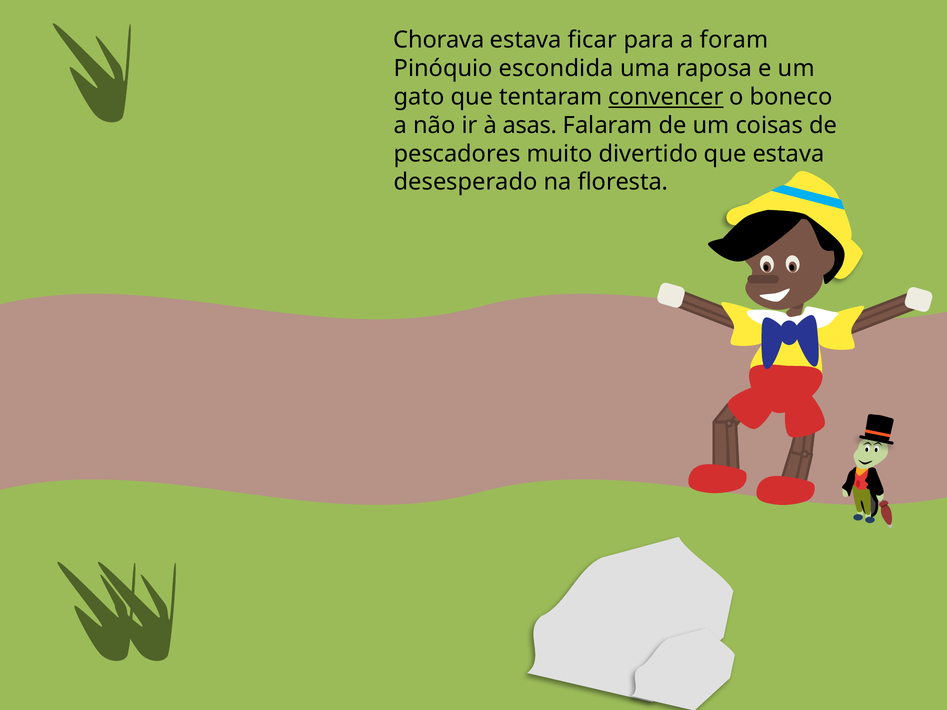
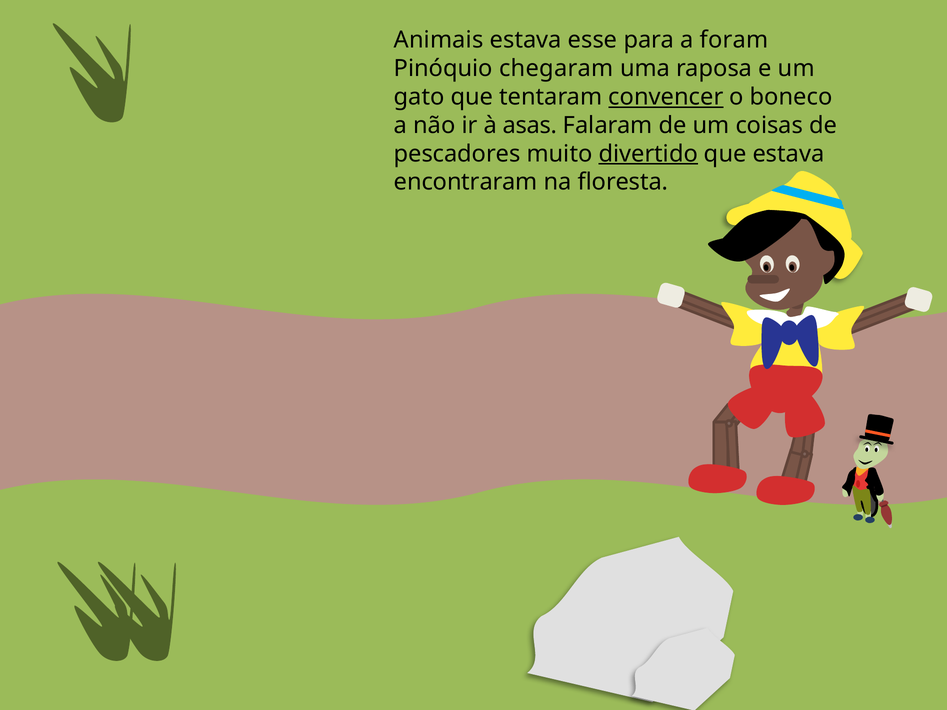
Chorava: Chorava -> Animais (439, 40)
ficar: ficar -> esse (593, 40)
escondida: escondida -> chegaram (556, 69)
divertido underline: none -> present (648, 154)
desesperado: desesperado -> encontraram (466, 182)
